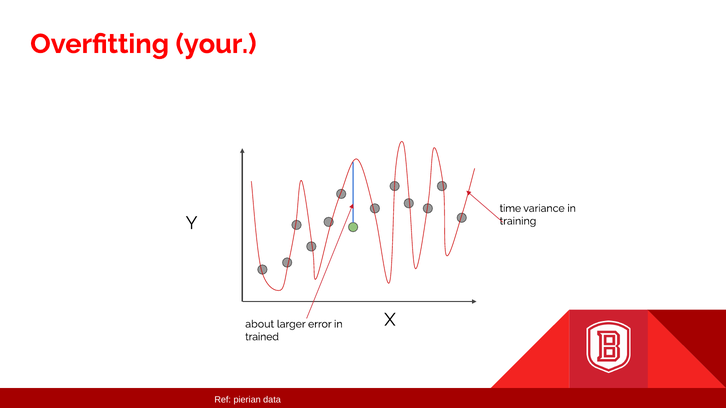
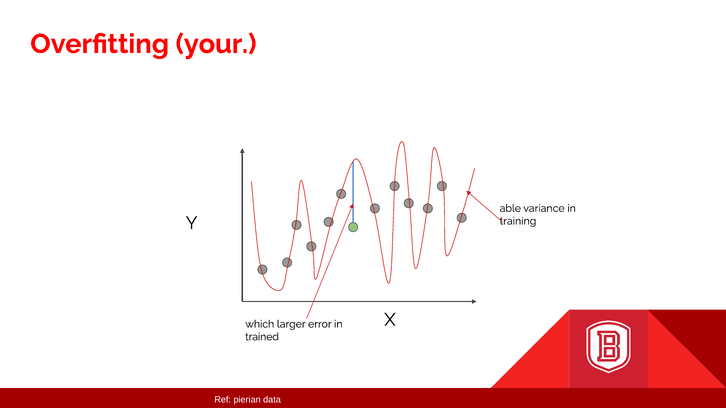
time: time -> able (510, 209)
about: about -> which (260, 324)
